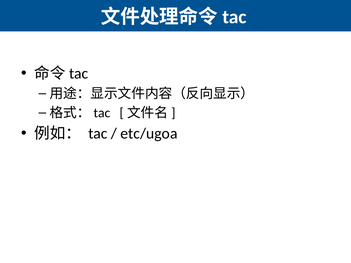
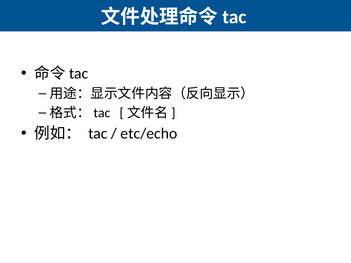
etc/ugoa: etc/ugoa -> etc/echo (149, 134)
